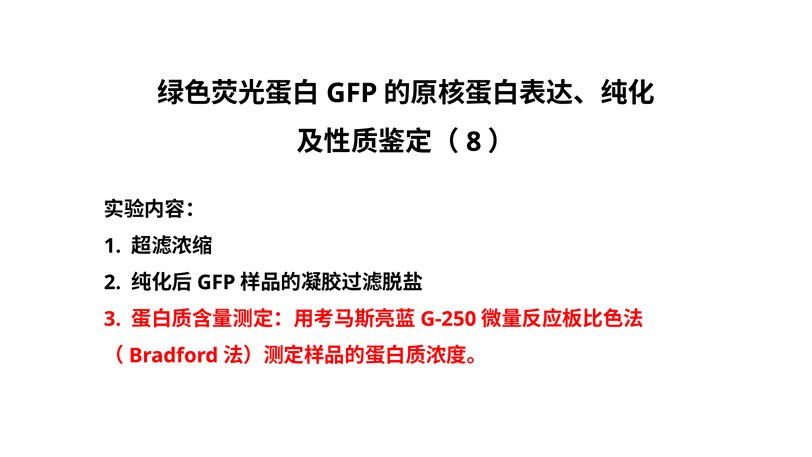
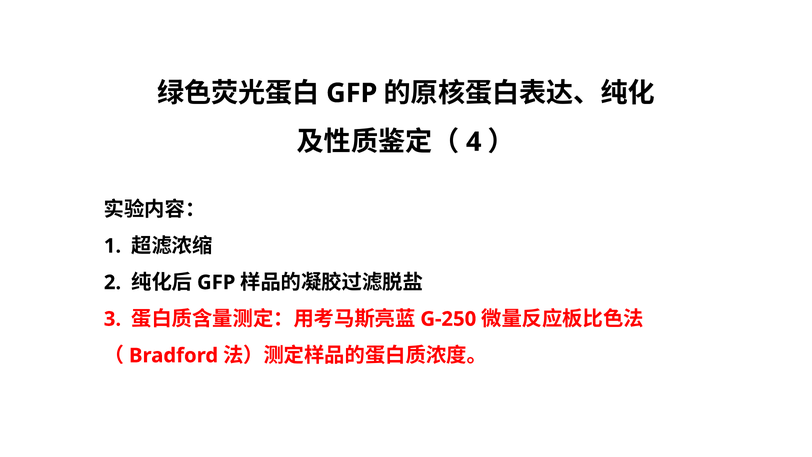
8: 8 -> 4 (474, 142)
